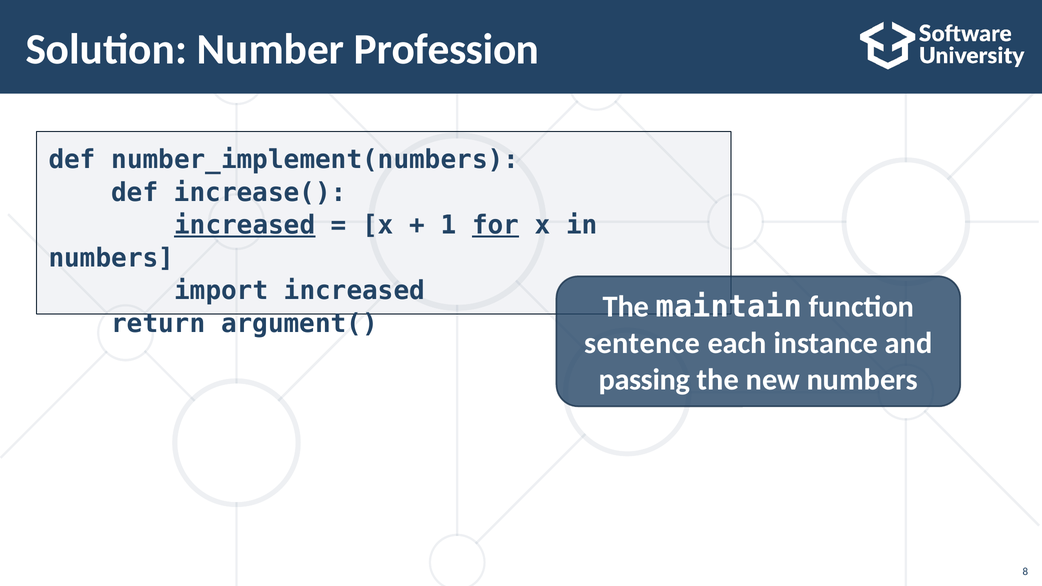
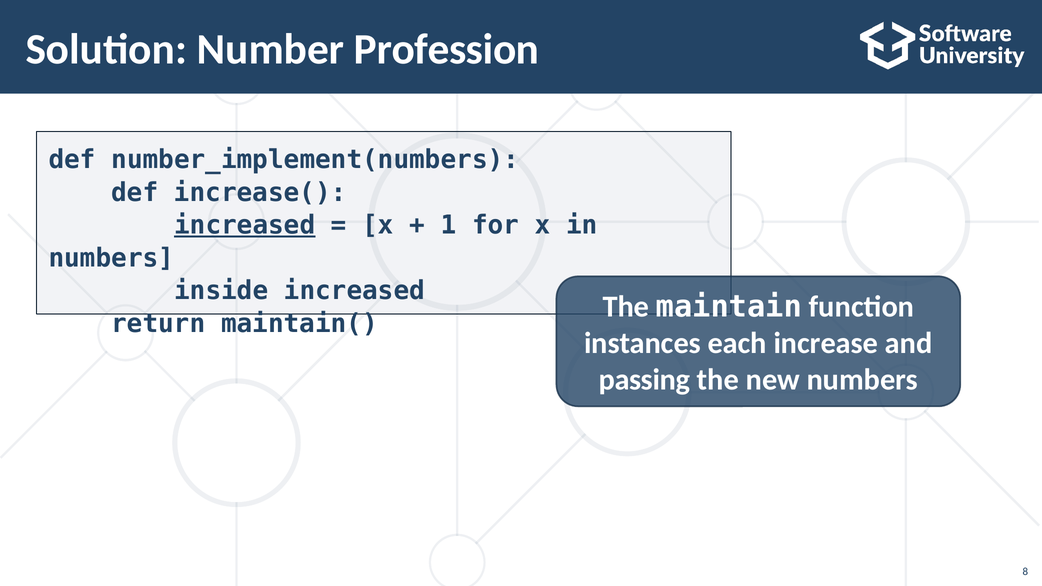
for underline: present -> none (496, 225)
import: import -> inside (221, 291)
argument(: argument( -> maintain( (299, 324)
sentence: sentence -> instances (642, 344)
instance: instance -> increase (826, 344)
